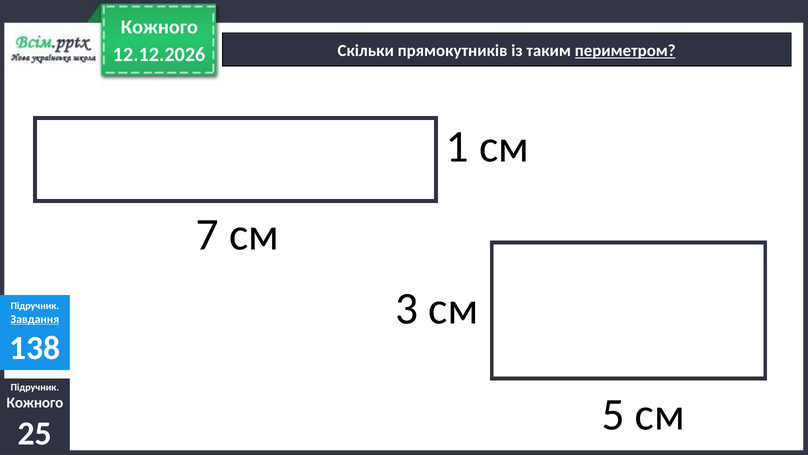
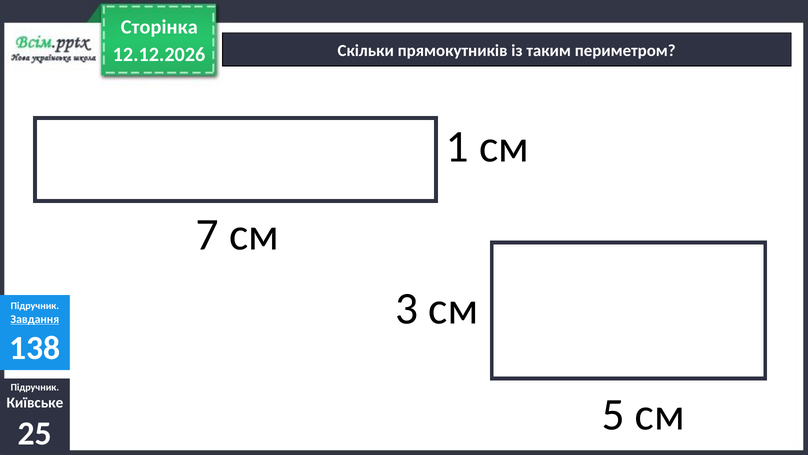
Кожного: Кожного -> Сторінка (159, 27)
периметром underline: present -> none (625, 51)
Кожного: Кожного -> Київське (35, 403)
